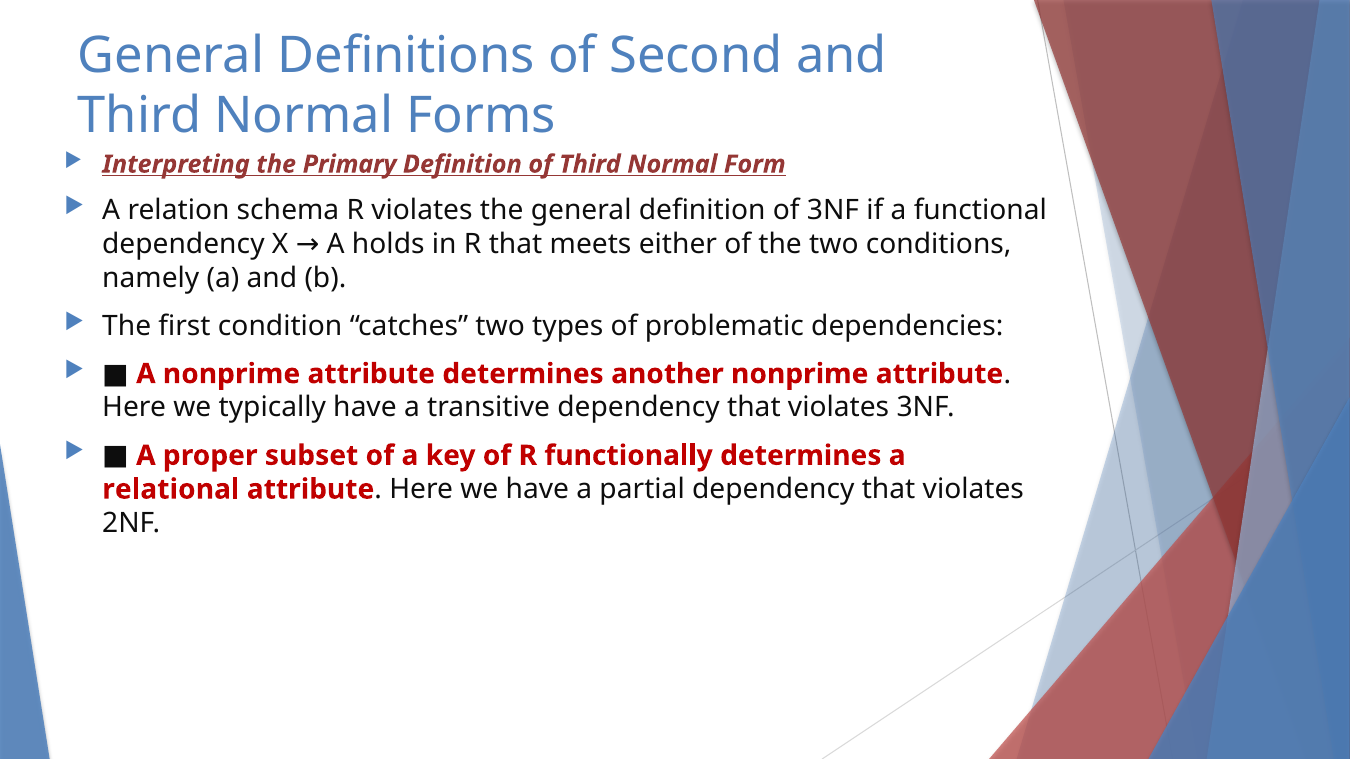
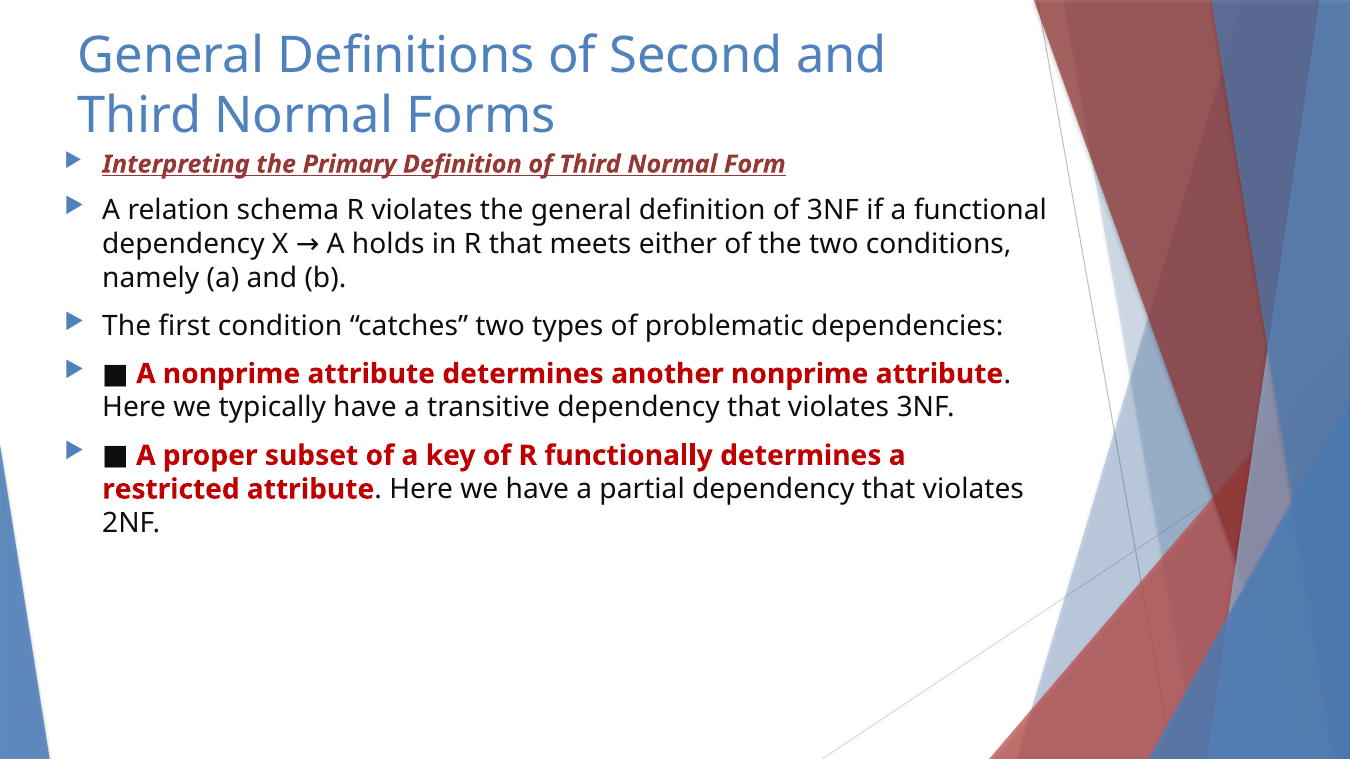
relational: relational -> restricted (171, 490)
